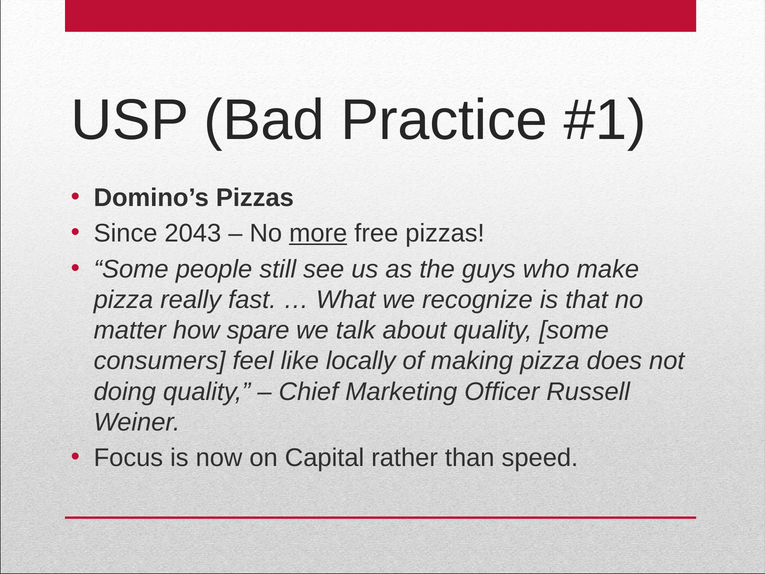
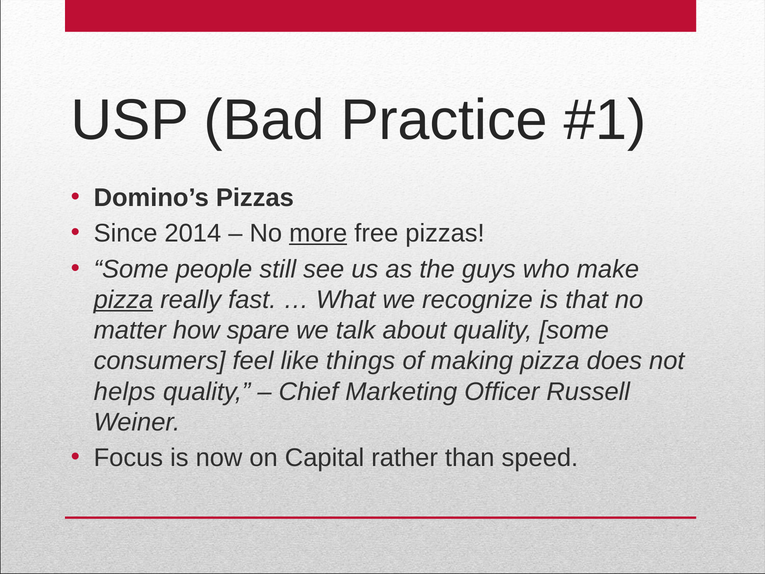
2043: 2043 -> 2014 (193, 233)
pizza underline: none -> present (123, 300)
locally: locally -> things (361, 361)
doing: doing -> helps (125, 391)
